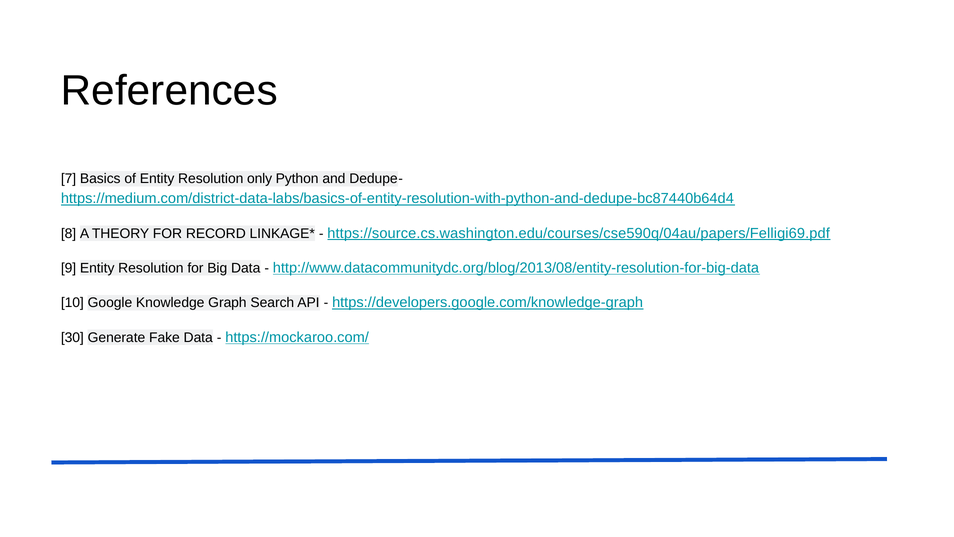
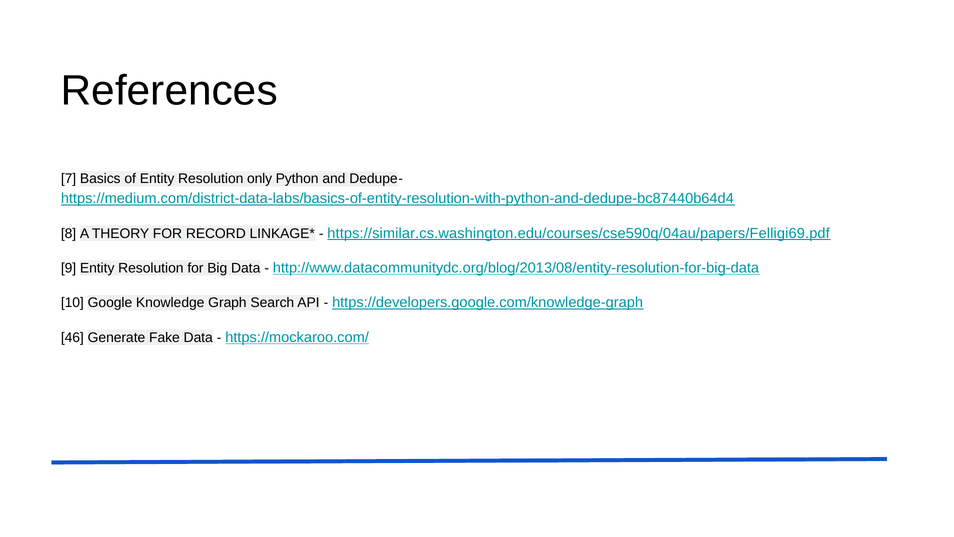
https://source.cs.washington.edu/courses/cse590q/04au/papers/Felligi69.pdf: https://source.cs.washington.edu/courses/cse590q/04au/papers/Felligi69.pdf -> https://similar.cs.washington.edu/courses/cse590q/04au/papers/Felligi69.pdf (579, 233)
30: 30 -> 46 (72, 337)
